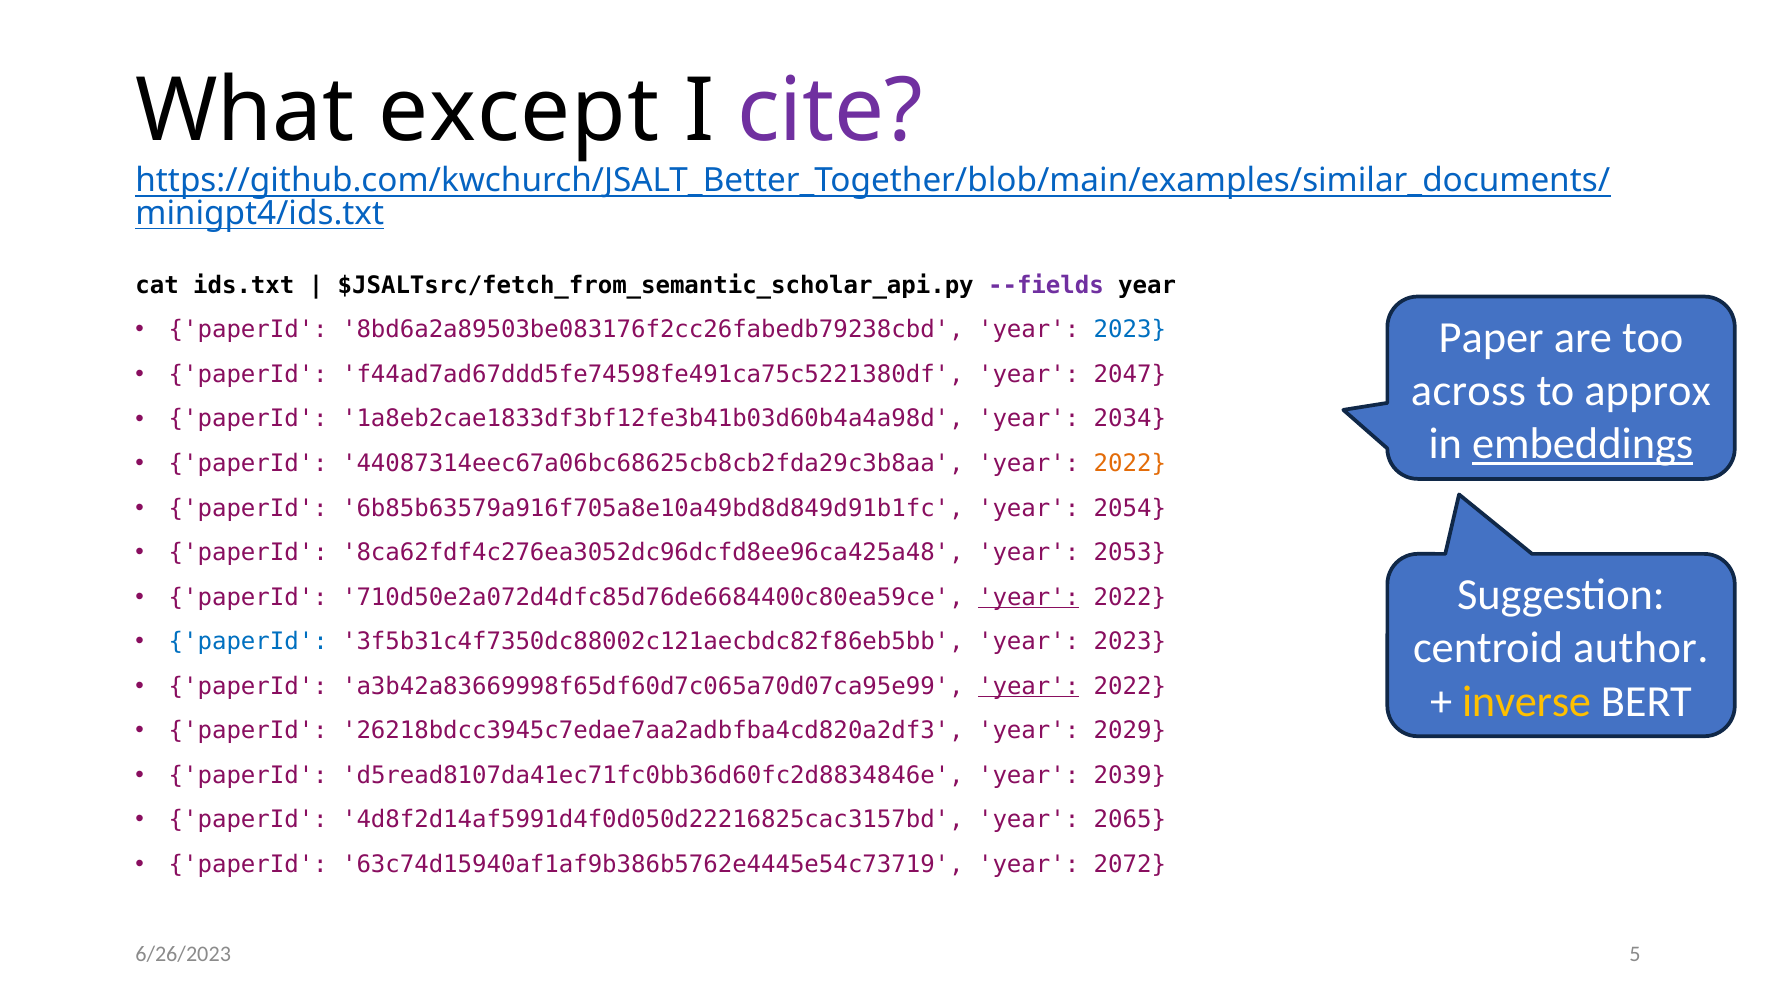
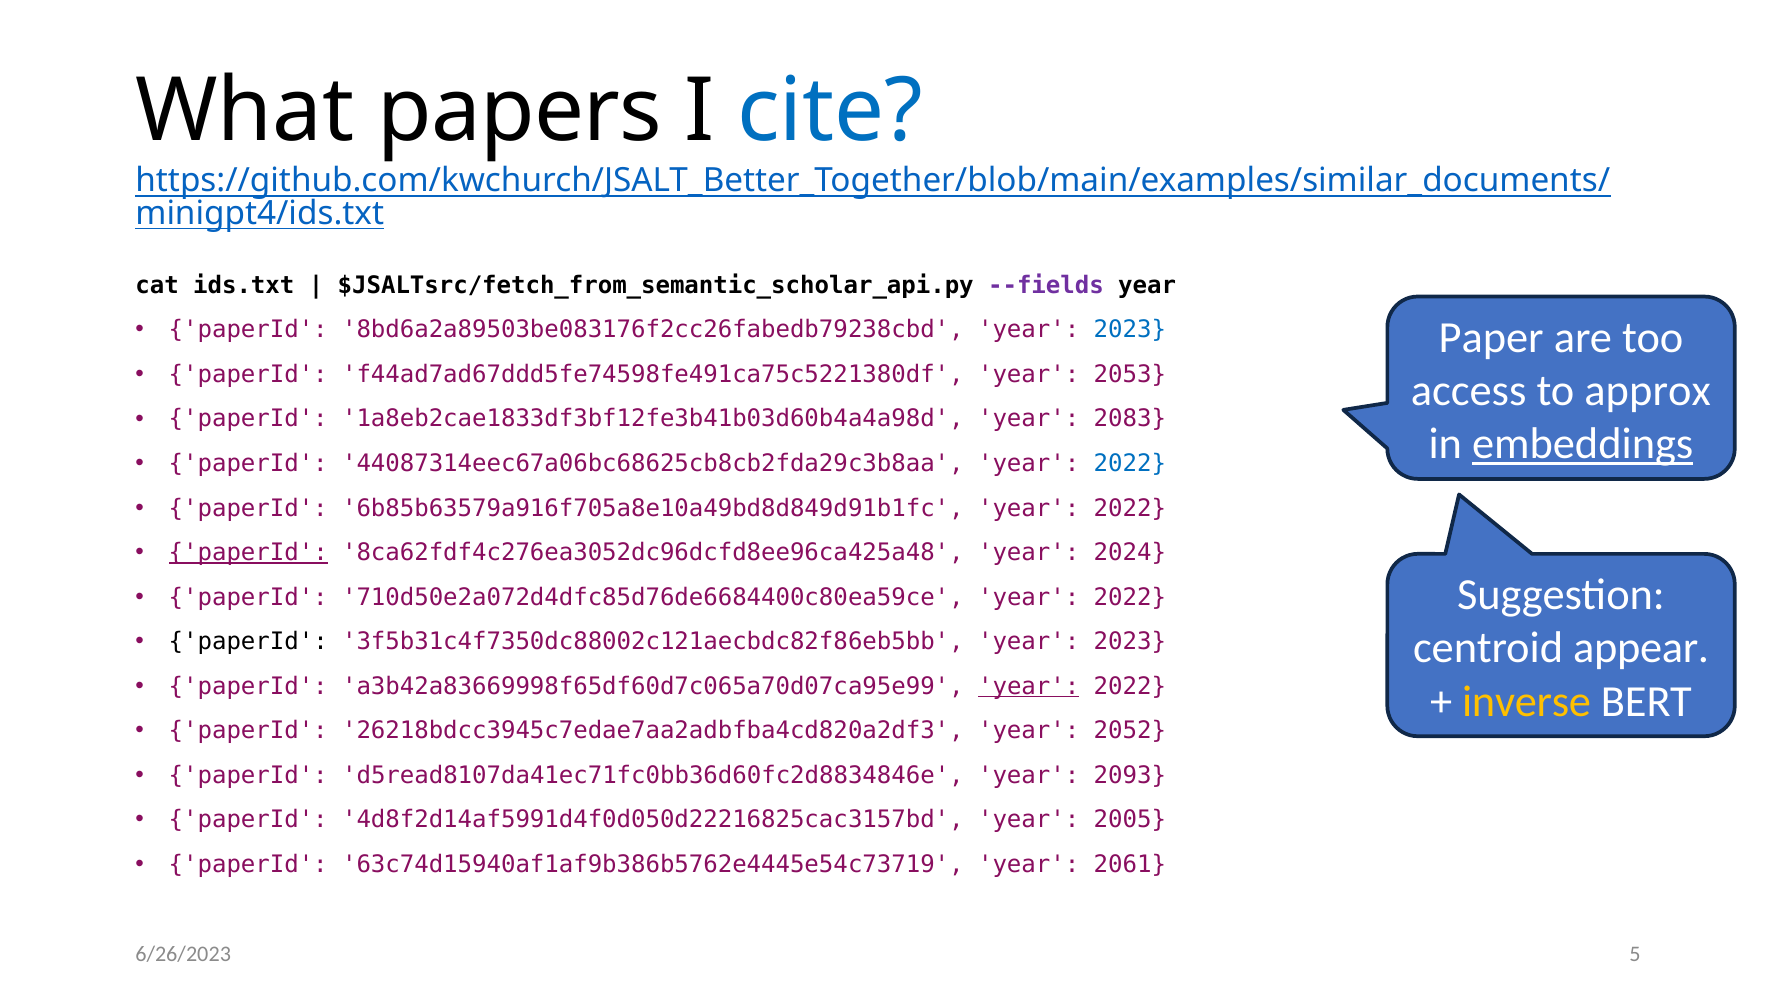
except: except -> papers (520, 111)
cite colour: purple -> blue (830, 111)
2047: 2047 -> 2053 (1130, 375)
across: across -> access (1469, 391)
2034: 2034 -> 2083 (1130, 419)
2022 colour: orange -> blue (1130, 464)
6b85b63579a916f705a8e10a49bd8d849d91b1fc year 2054: 2054 -> 2022 (1130, 508)
paperId underline: none -> present (248, 553)
2053: 2053 -> 2024 (1130, 553)
year underline: present -> none (1029, 597)
paperId colour: blue -> black (248, 642)
author: author -> appear (1641, 648)
2029: 2029 -> 2052 (1130, 731)
2039: 2039 -> 2093 (1130, 775)
2065: 2065 -> 2005 (1130, 820)
2072: 2072 -> 2061 (1130, 864)
